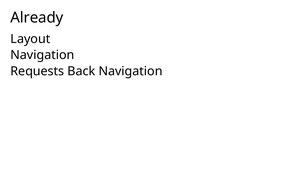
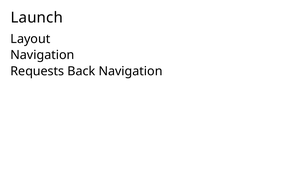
Already: Already -> Launch (37, 18)
